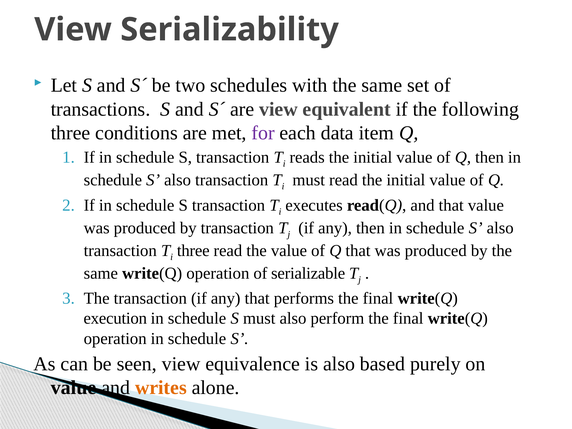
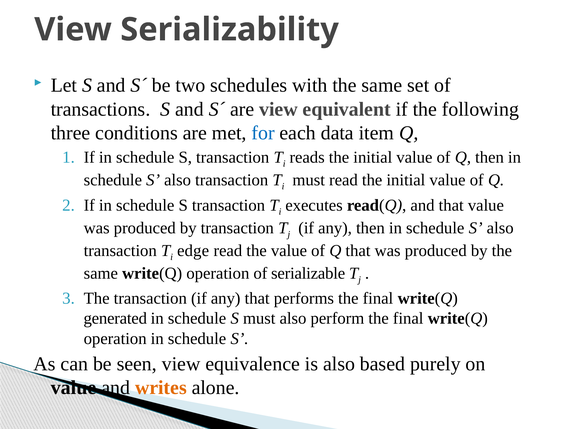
for colour: purple -> blue (263, 133)
three: three -> edge (193, 251)
execution: execution -> generated (115, 318)
